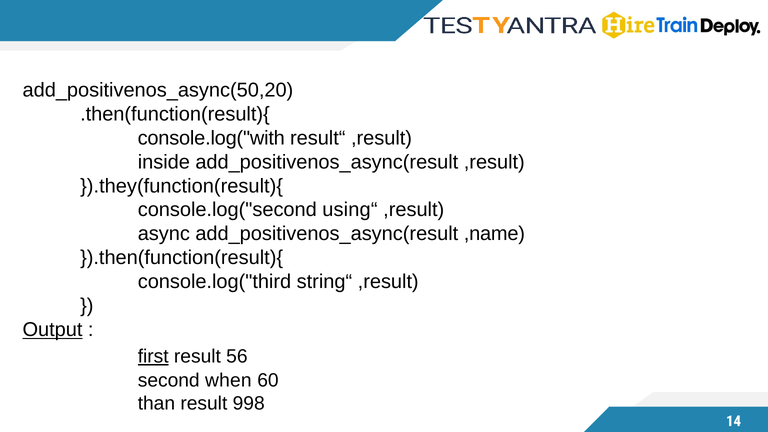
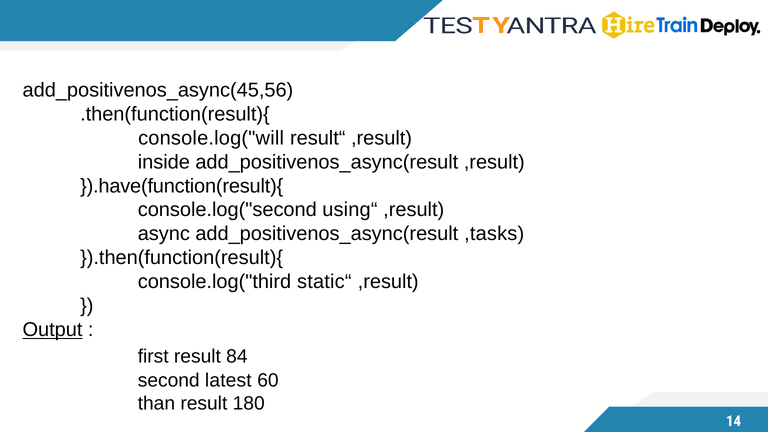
add_positivenos_async(50,20: add_positivenos_async(50,20 -> add_positivenos_async(45,56 (158, 90)
console.log("with: console.log("with -> console.log("will (211, 138)
}).they(function(result){: }).they(function(result){ -> }).have(function(result){ (182, 186)
,name: ,name -> ,tasks (494, 234)
string“: string“ -> static“ (324, 282)
first underline: present -> none (153, 357)
56: 56 -> 84 (237, 357)
when: when -> latest (228, 380)
998: 998 -> 180 (249, 403)
